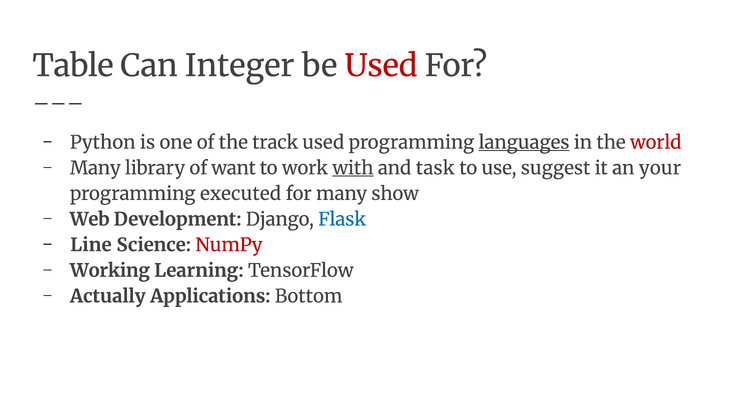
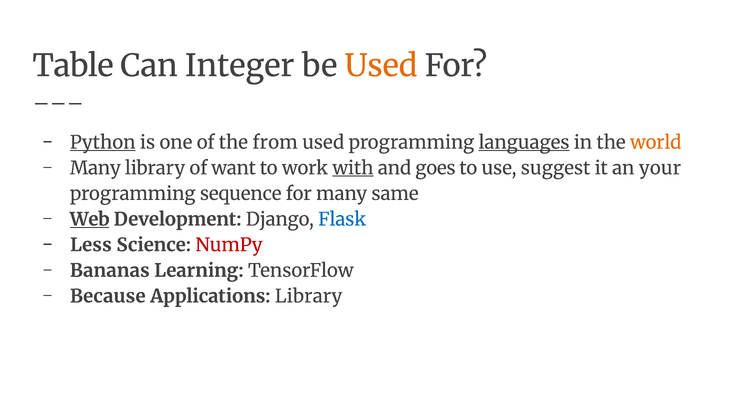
Used colour: red -> orange (381, 66)
Python underline: none -> present (103, 143)
track: track -> from (275, 143)
world colour: red -> orange (656, 143)
task: task -> goes (435, 168)
executed: executed -> sequence (241, 194)
show: show -> same (395, 194)
Web underline: none -> present (90, 219)
Line: Line -> Less (91, 245)
Working: Working -> Bananas (110, 271)
Actually: Actually -> Because (108, 296)
Applications Bottom: Bottom -> Library (309, 296)
